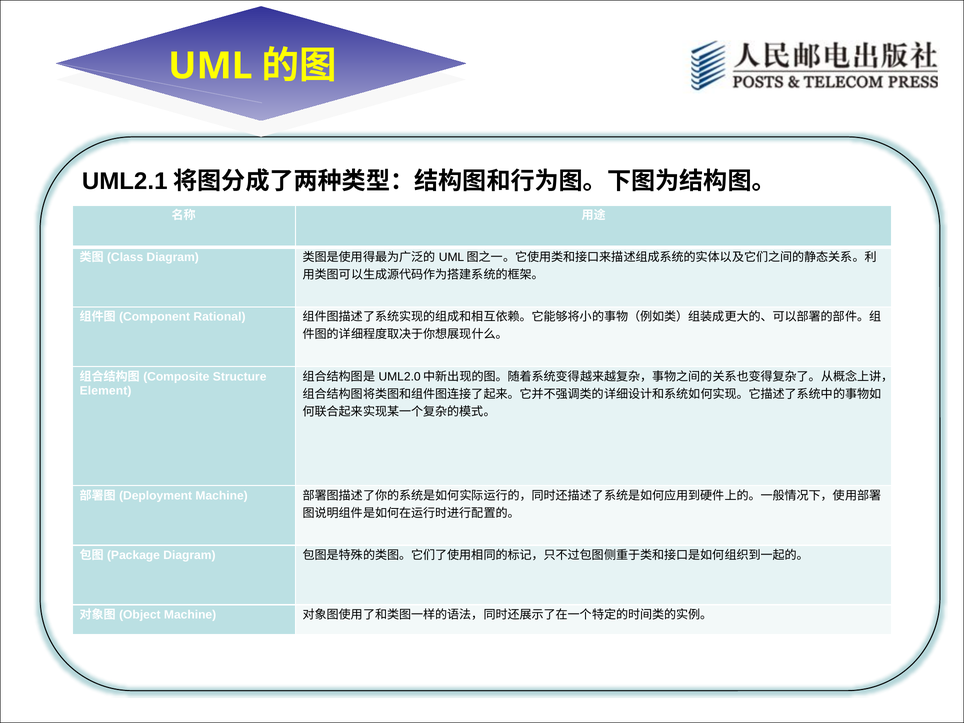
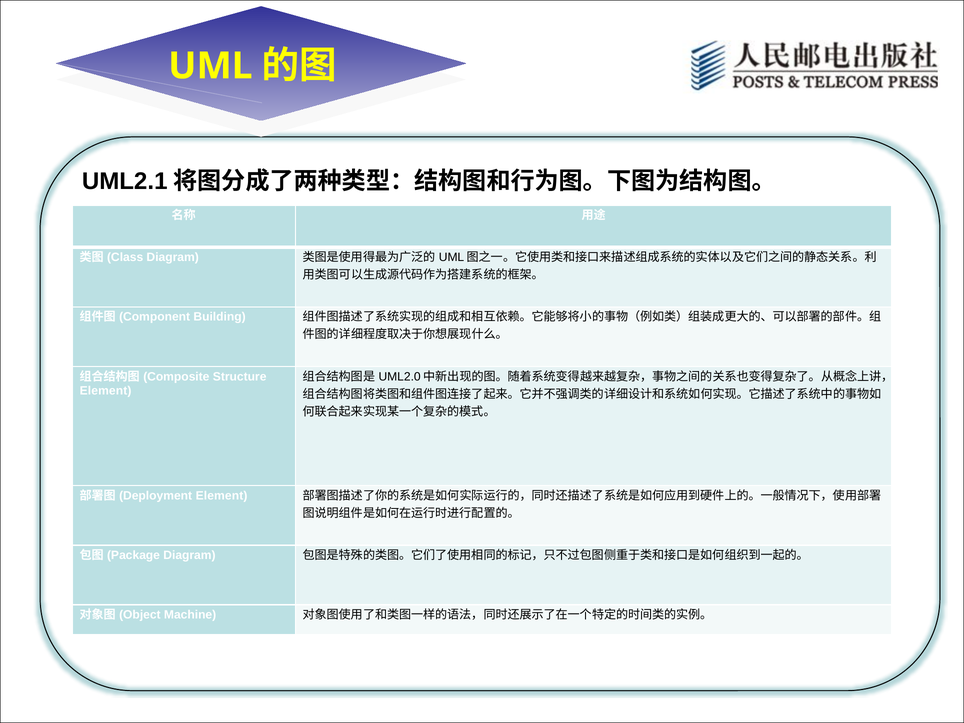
Rational: Rational -> Building (220, 317)
Machine: Machine -> Element (222, 496)
